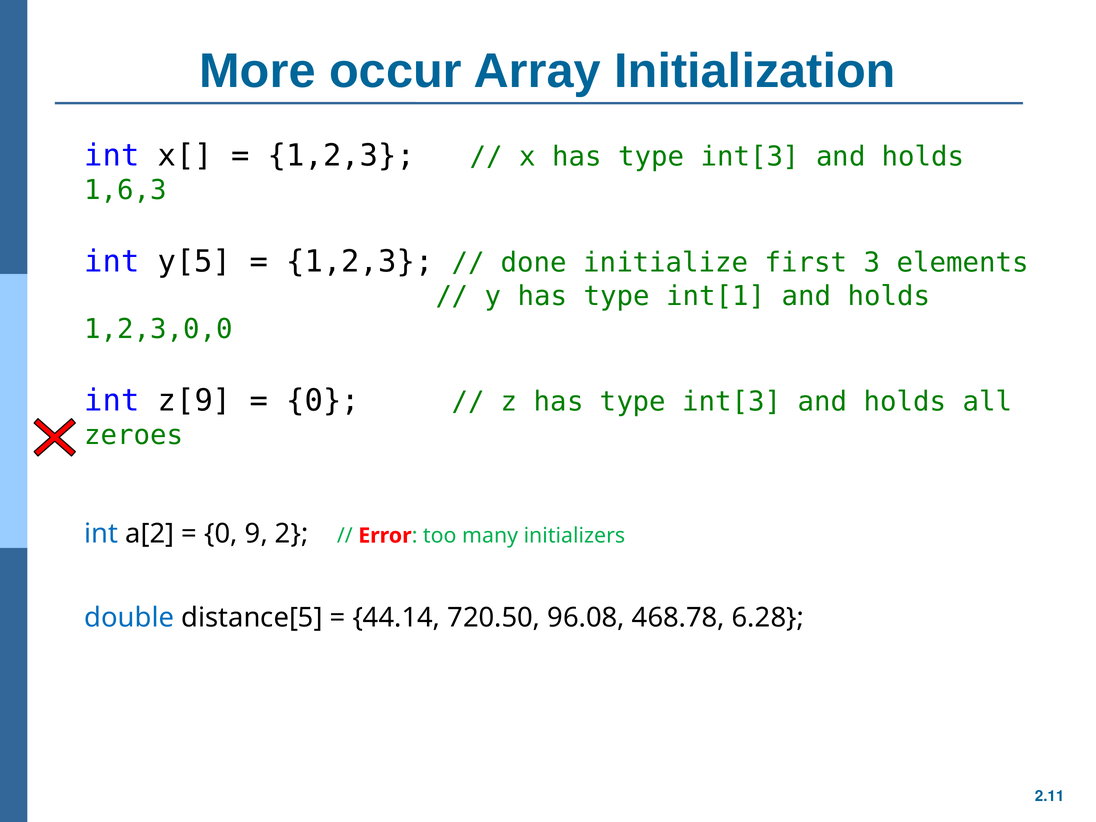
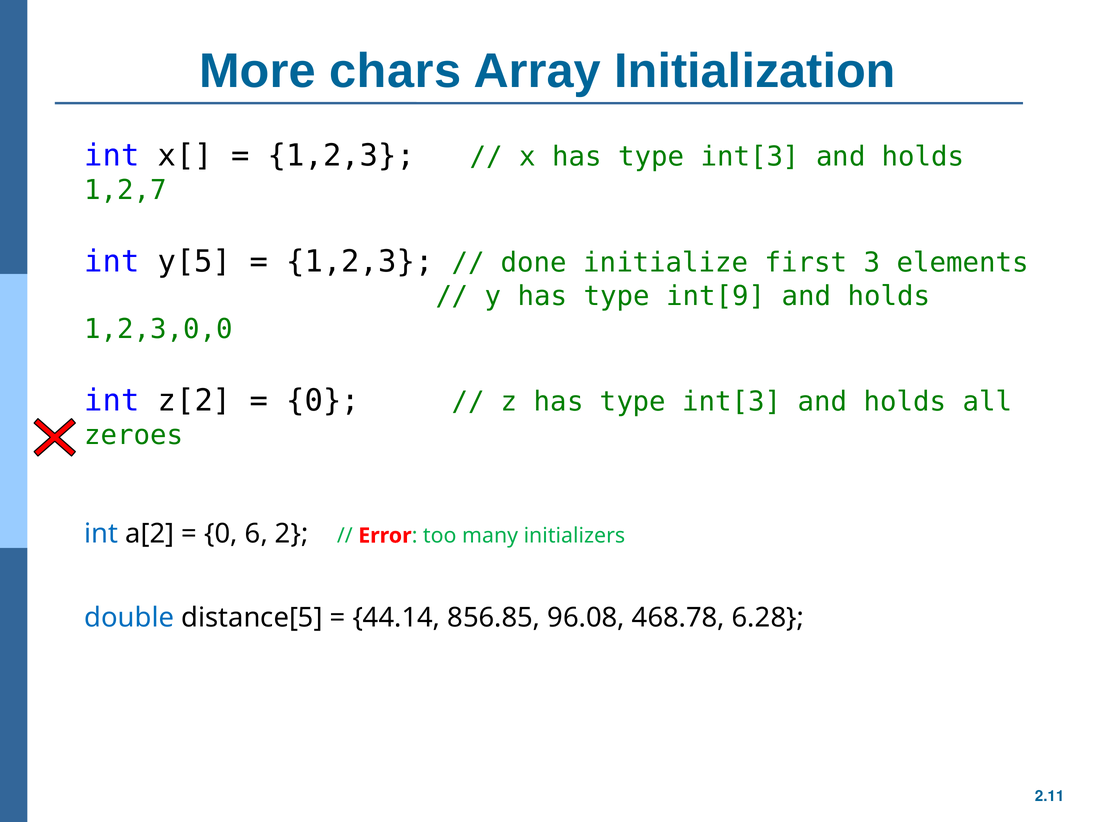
occur: occur -> chars (395, 71)
1,6,3: 1,6,3 -> 1,2,7 (126, 190)
int[1: int[1 -> int[9 (716, 296)
z[9: z[9 -> z[2 (194, 401)
9: 9 -> 6 (256, 534)
720.50: 720.50 -> 856.85 (494, 618)
